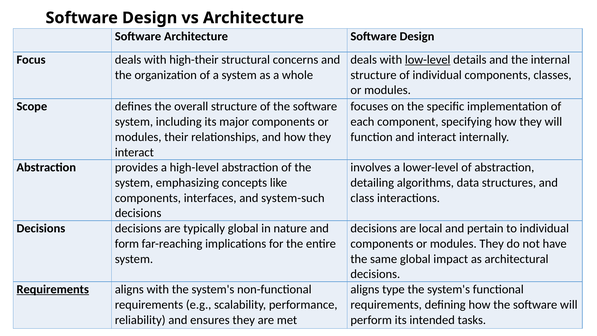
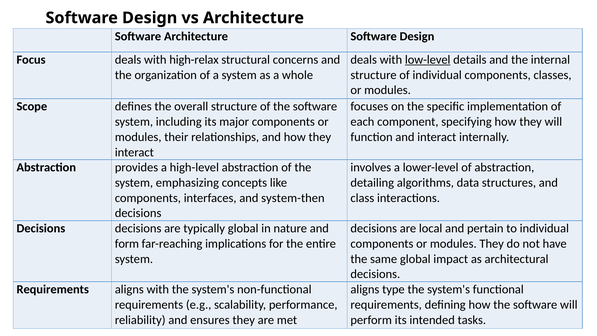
high-their: high-their -> high-relax (194, 60)
system-such: system-such -> system-then (293, 198)
Requirements underline: present -> none (53, 289)
